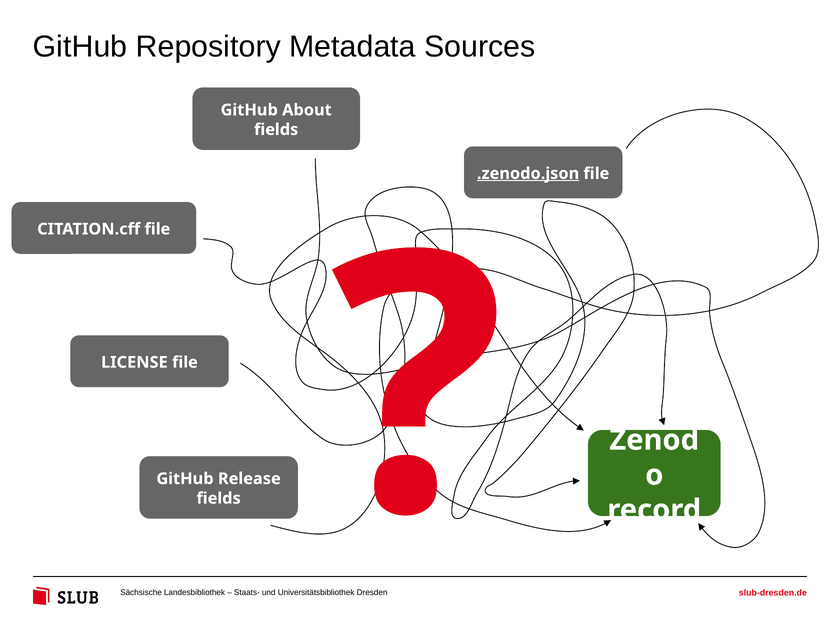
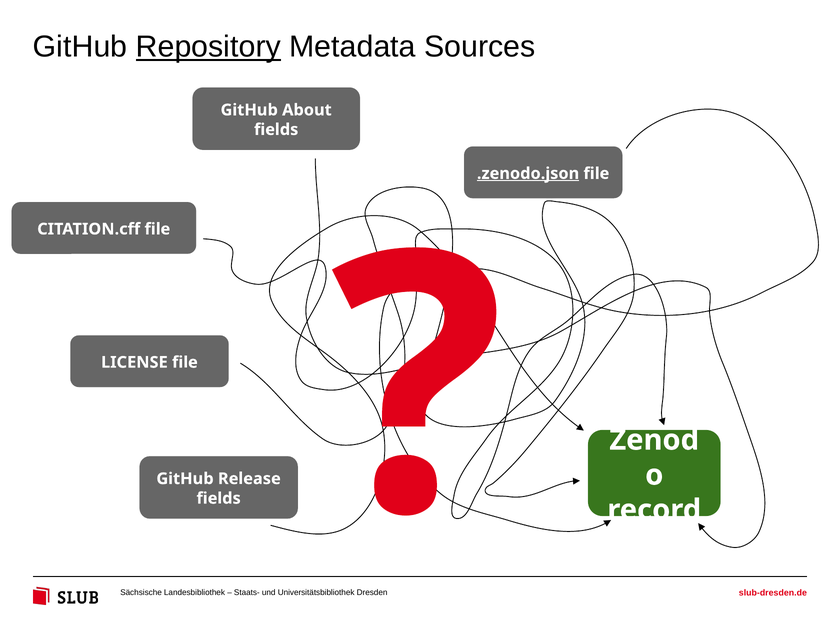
Repository underline: none -> present (208, 47)
